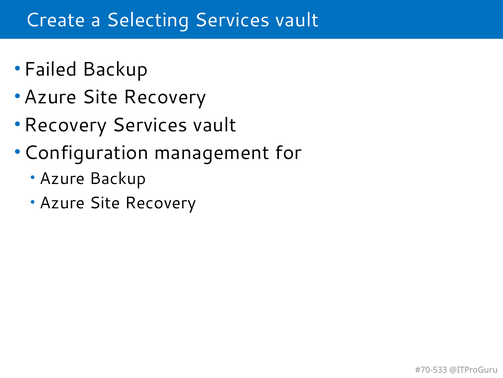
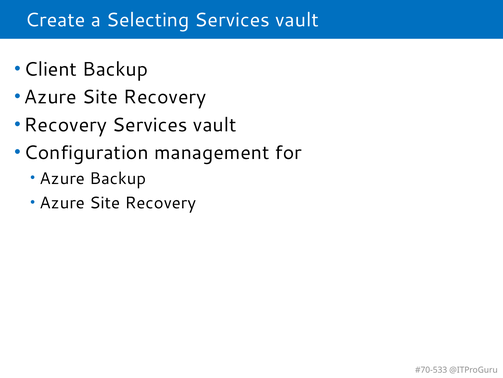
Failed: Failed -> Client (50, 69)
